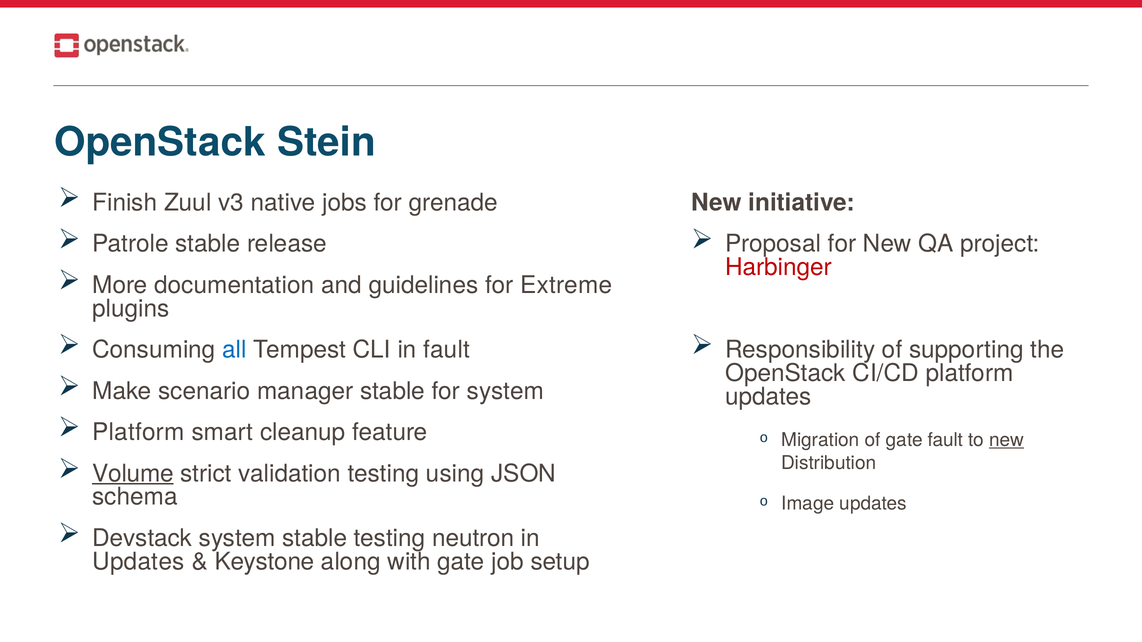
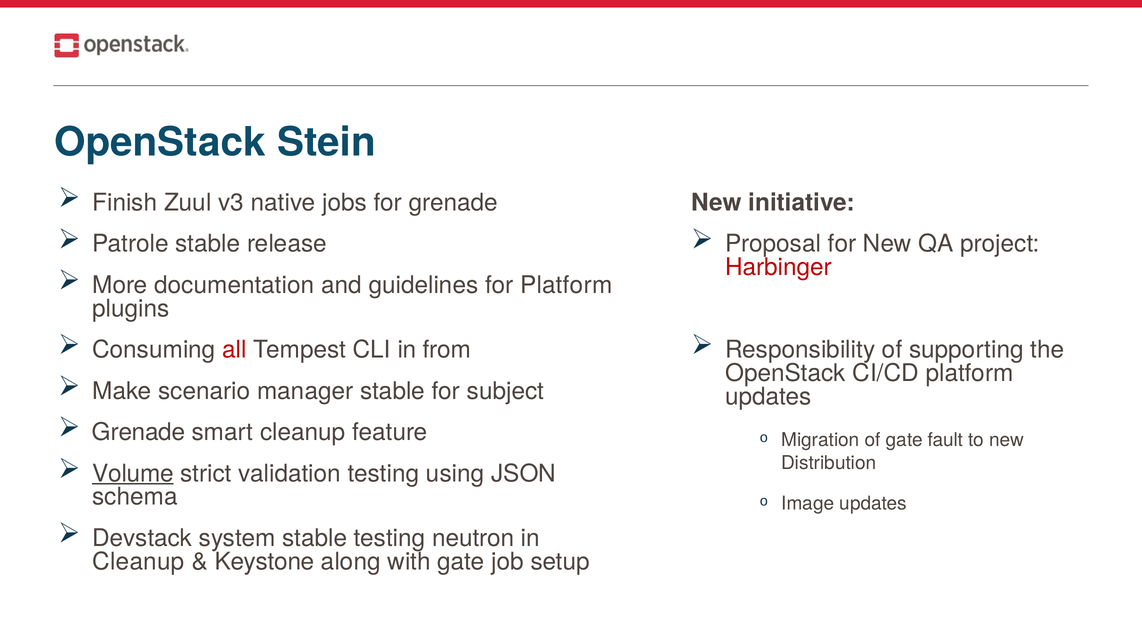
for Extreme: Extreme -> Platform (566, 285)
all colour: blue -> red (235, 350)
in fault: fault -> from (447, 350)
for system: system -> subject (505, 391)
Platform: Platform -> Grenade (139, 432)
new underline: present -> none (1007, 440)
Updates: Updates -> Cleanup (138, 562)
